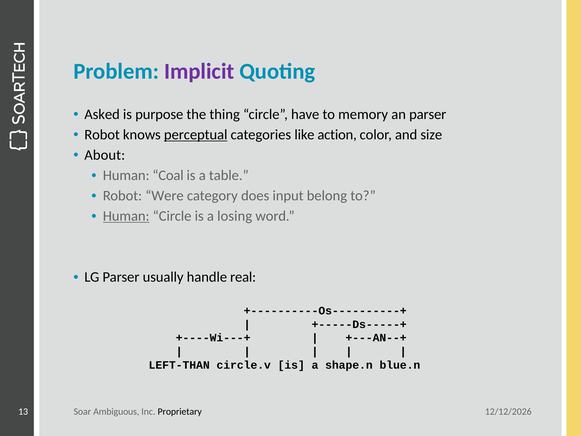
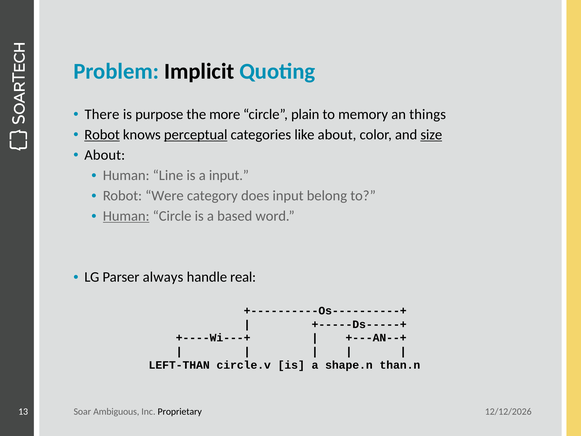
Implicit colour: purple -> black (199, 71)
Asked: Asked -> There (102, 114)
thing: thing -> more (225, 114)
have: have -> plain (305, 114)
an parser: parser -> things (428, 114)
Robot underline: none -> present (102, 135)
like action: action -> about (337, 135)
size underline: none -> present (431, 135)
Coal: Coal -> Line (168, 175)
a table: table -> input (229, 175)
losing: losing -> based (235, 216)
usually: usually -> always (163, 277)
blue.n: blue.n -> than.n (400, 365)
